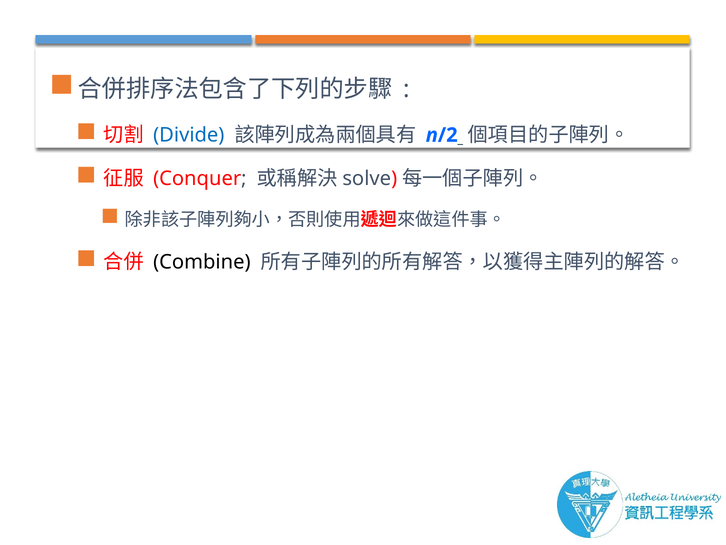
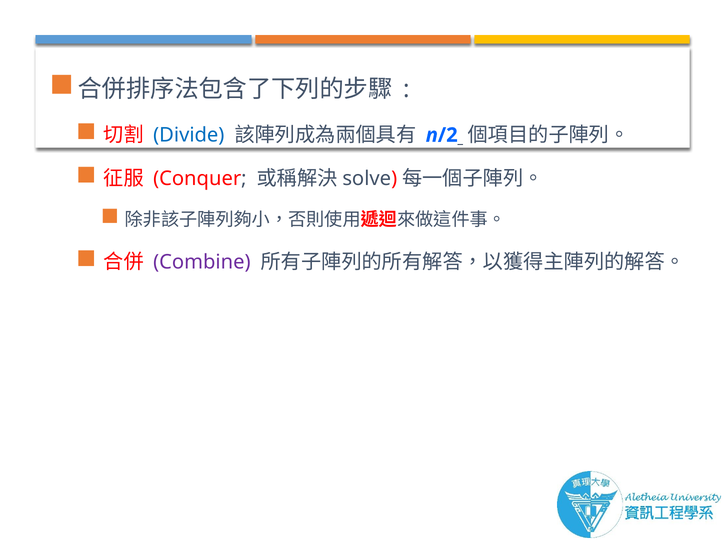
Combine colour: black -> purple (202, 262)
